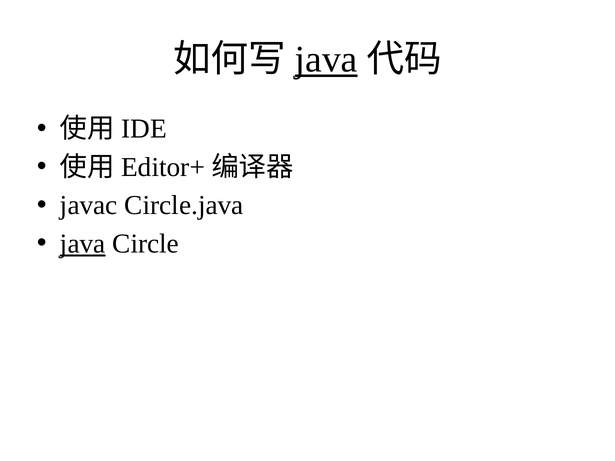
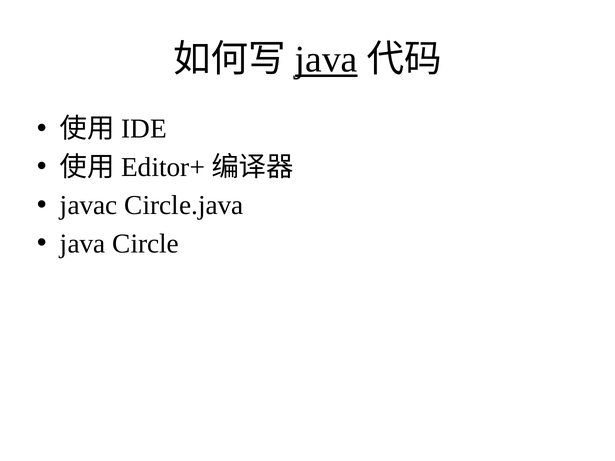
java underline: present -> none (83, 244)
